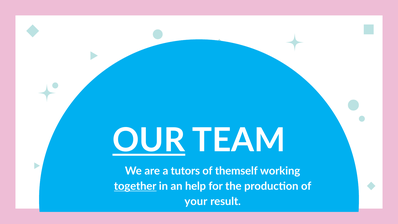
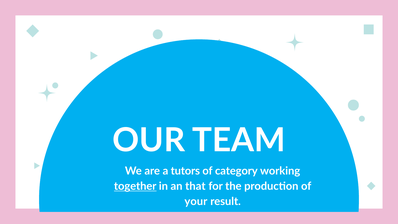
OUR underline: present -> none (149, 140)
themself: themself -> category (236, 171)
help: help -> that (195, 186)
